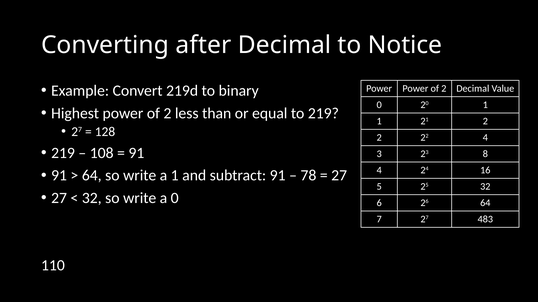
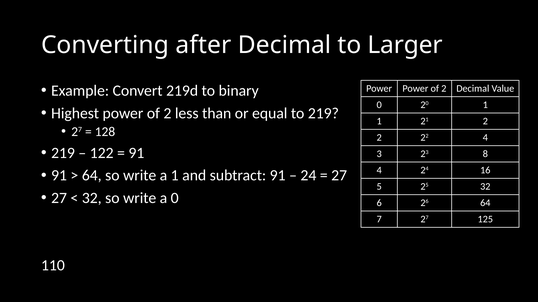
Notice: Notice -> Larger (405, 45)
108: 108 -> 122 (102, 153)
78: 78 -> 24 (308, 176)
483: 483 -> 125 (485, 220)
